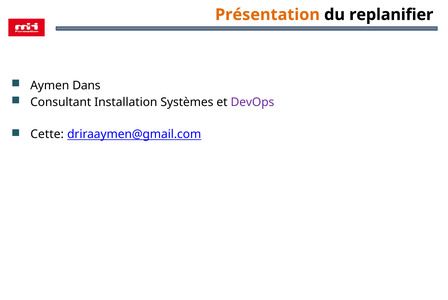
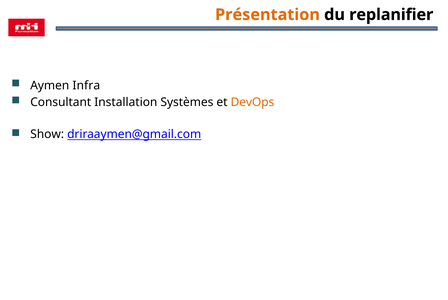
Dans: Dans -> Infra (86, 86)
DevOps colour: purple -> orange (252, 102)
Cette: Cette -> Show (47, 134)
